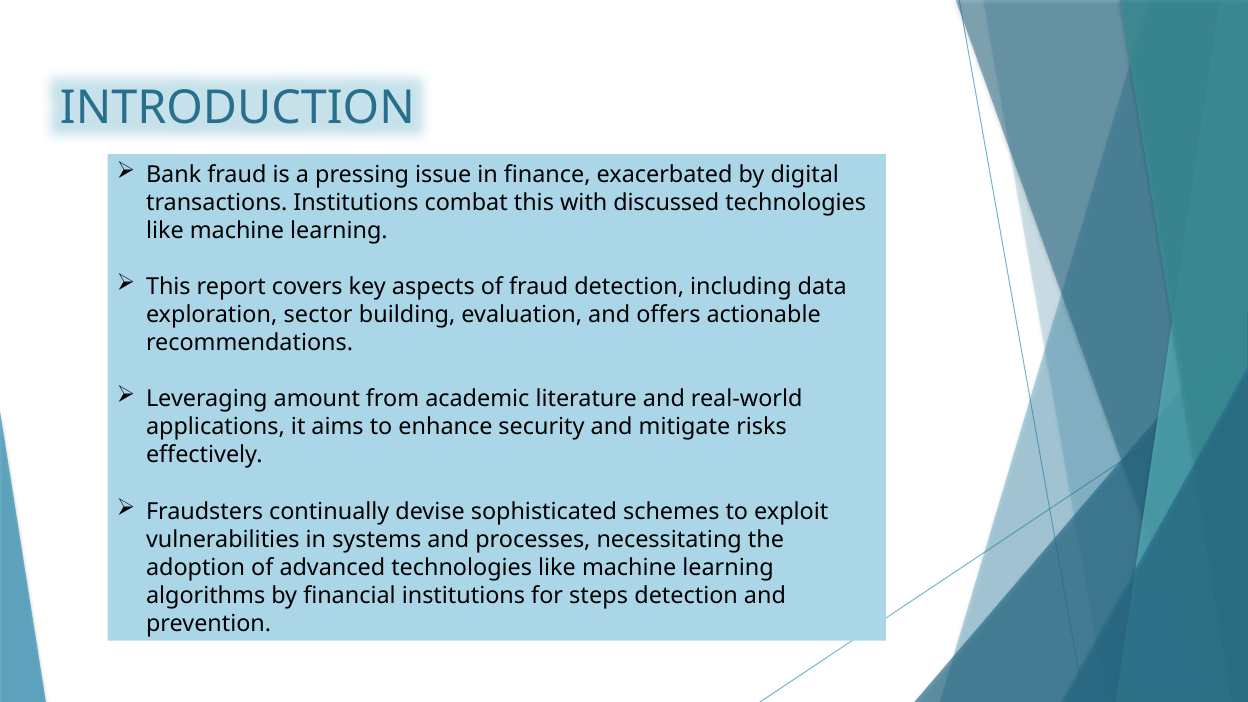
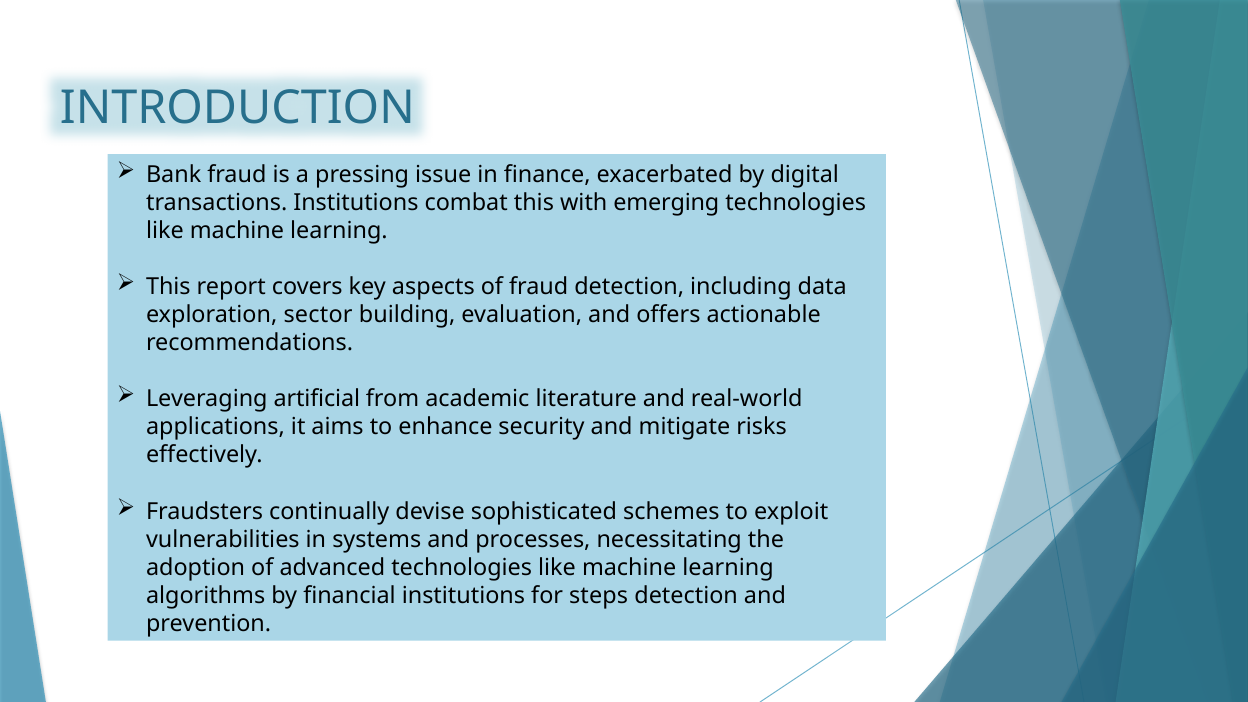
discussed: discussed -> emerging (666, 202)
amount: amount -> artificial (317, 399)
